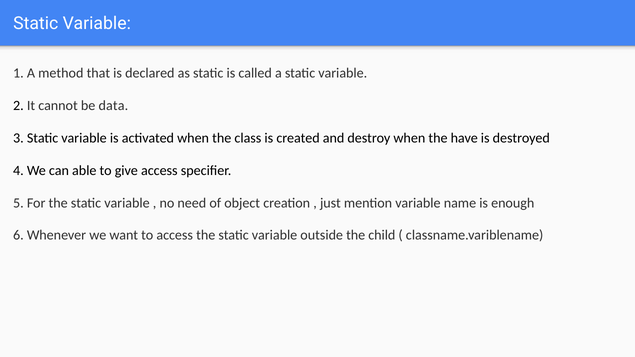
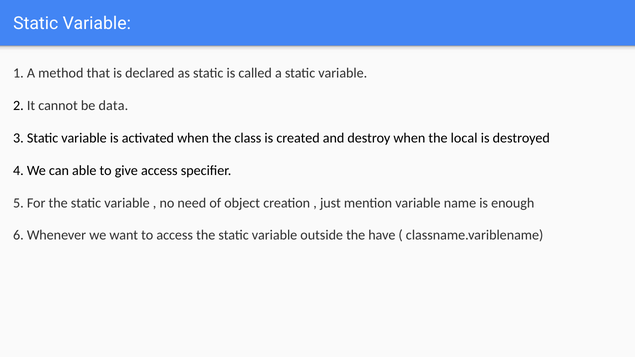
have: have -> local (464, 138)
child: child -> have (382, 235)
